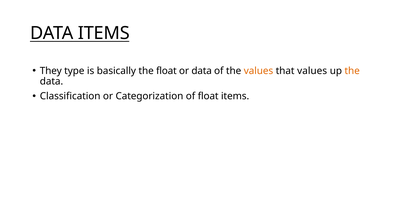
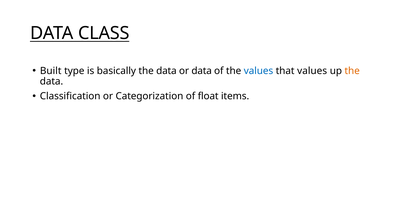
DATA ITEMS: ITEMS -> CLASS (104, 33)
They: They -> Built (51, 71)
basically the float: float -> data (166, 71)
values colour: orange -> blue (258, 71)
